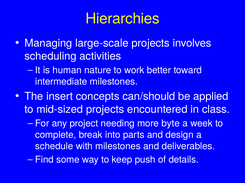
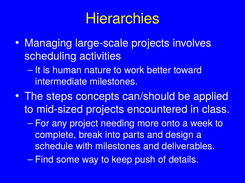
insert: insert -> steps (59, 97)
byte: byte -> onto (171, 124)
